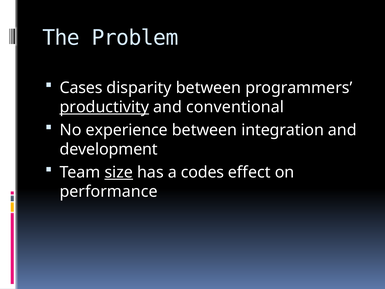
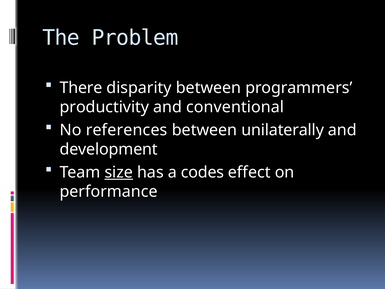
Cases: Cases -> There (81, 88)
productivity underline: present -> none (104, 107)
experience: experience -> references (127, 130)
integration: integration -> unilaterally (283, 130)
